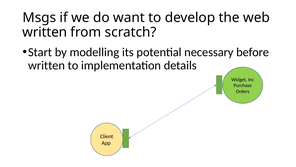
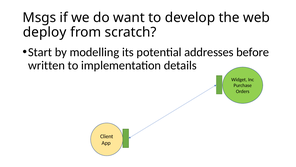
written: written -> deploy (45, 32)
necessary: necessary -> addresses (209, 52)
